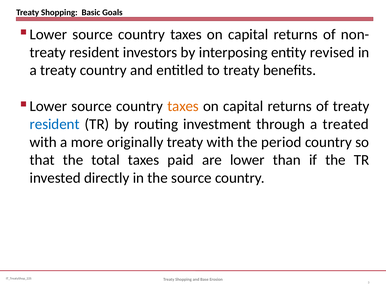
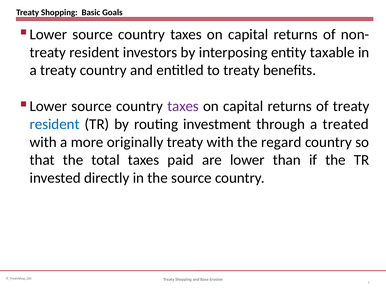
revised: revised -> taxable (332, 52)
taxes colour: orange -> purple (183, 106)
period: period -> regard (281, 142)
